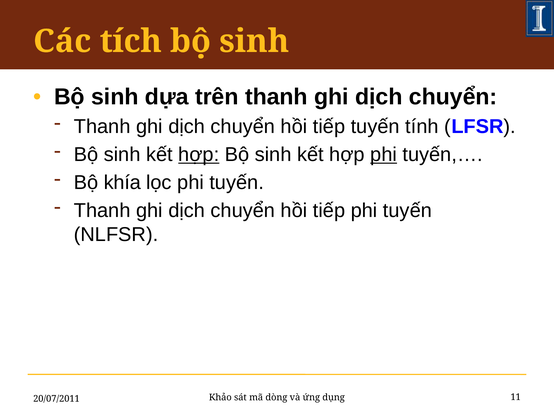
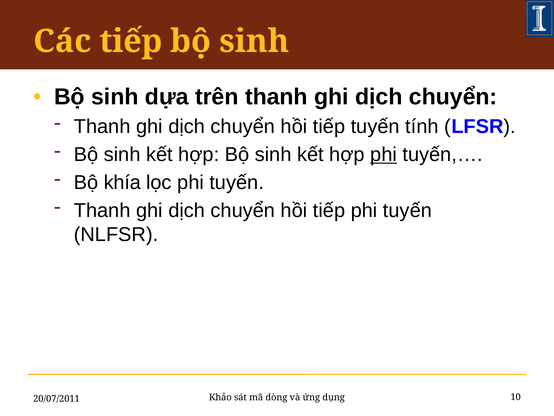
Các tích: tích -> tiếp (131, 41)
hợp underline: present -> none (199, 154)
11: 11 -> 10 (516, 397)
